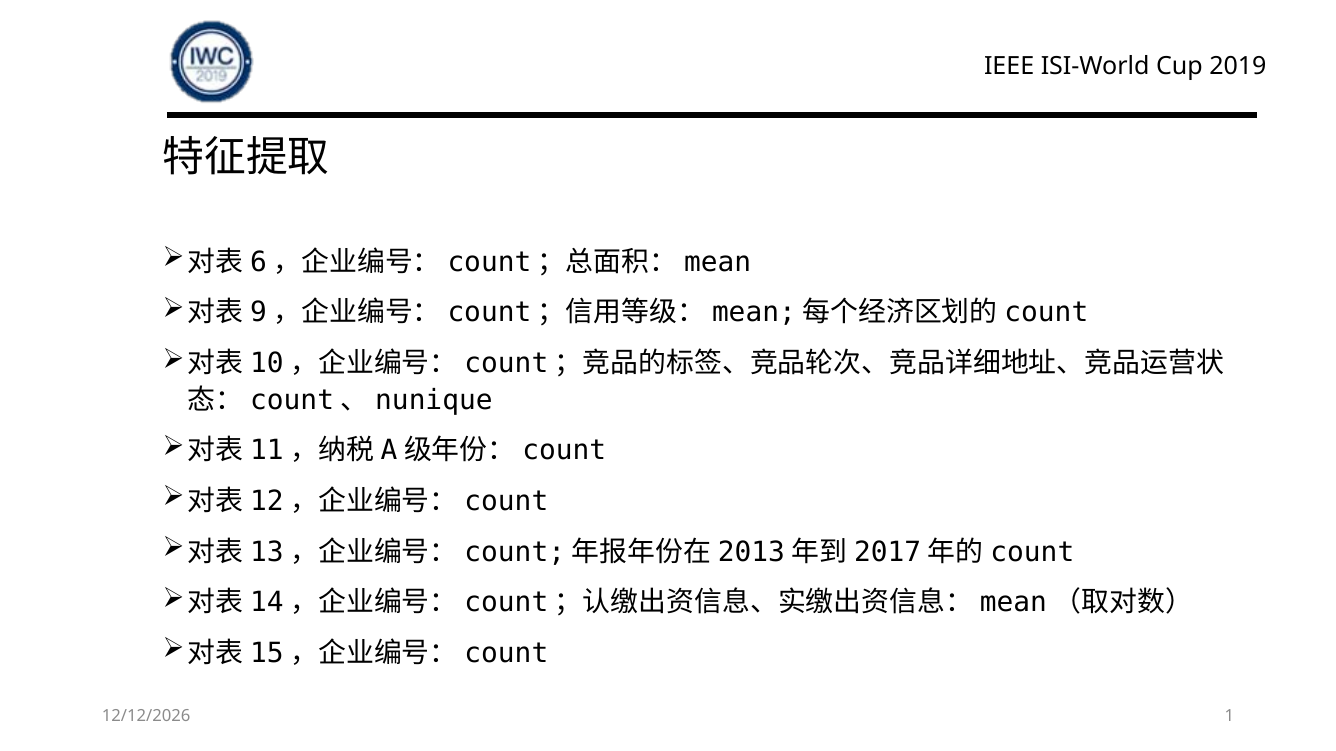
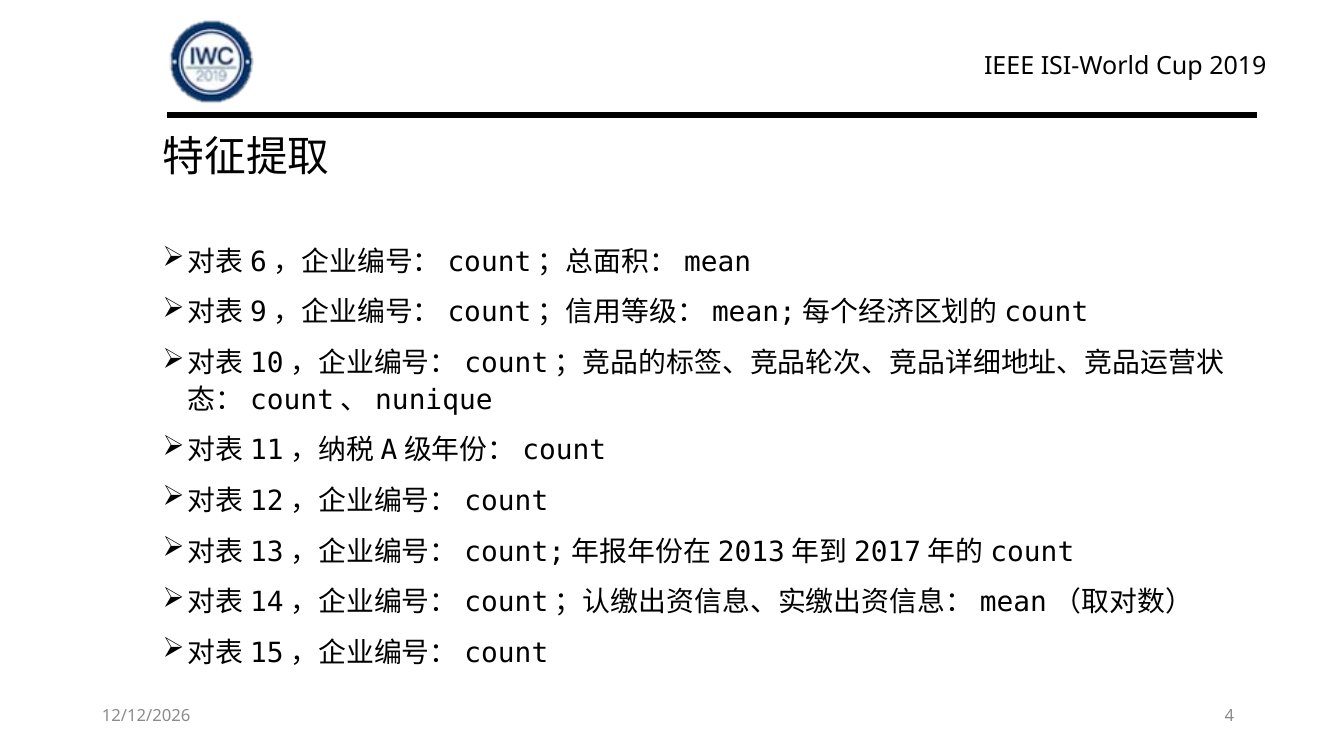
1: 1 -> 4 (1229, 716)
